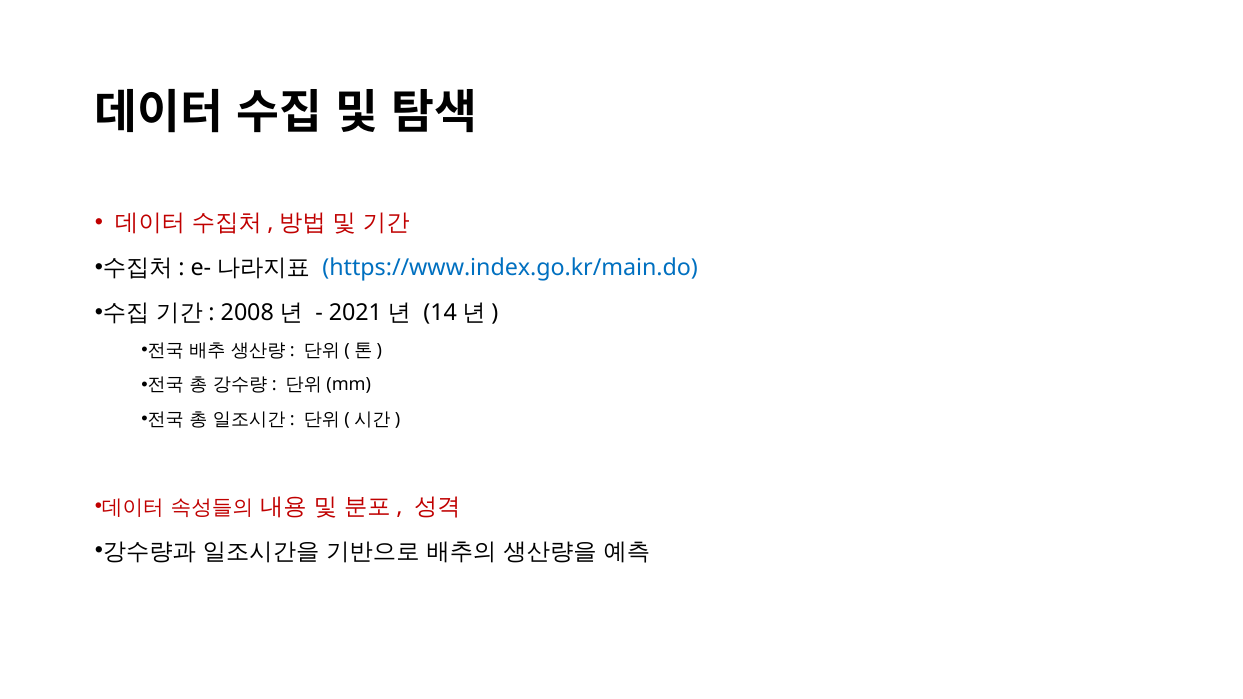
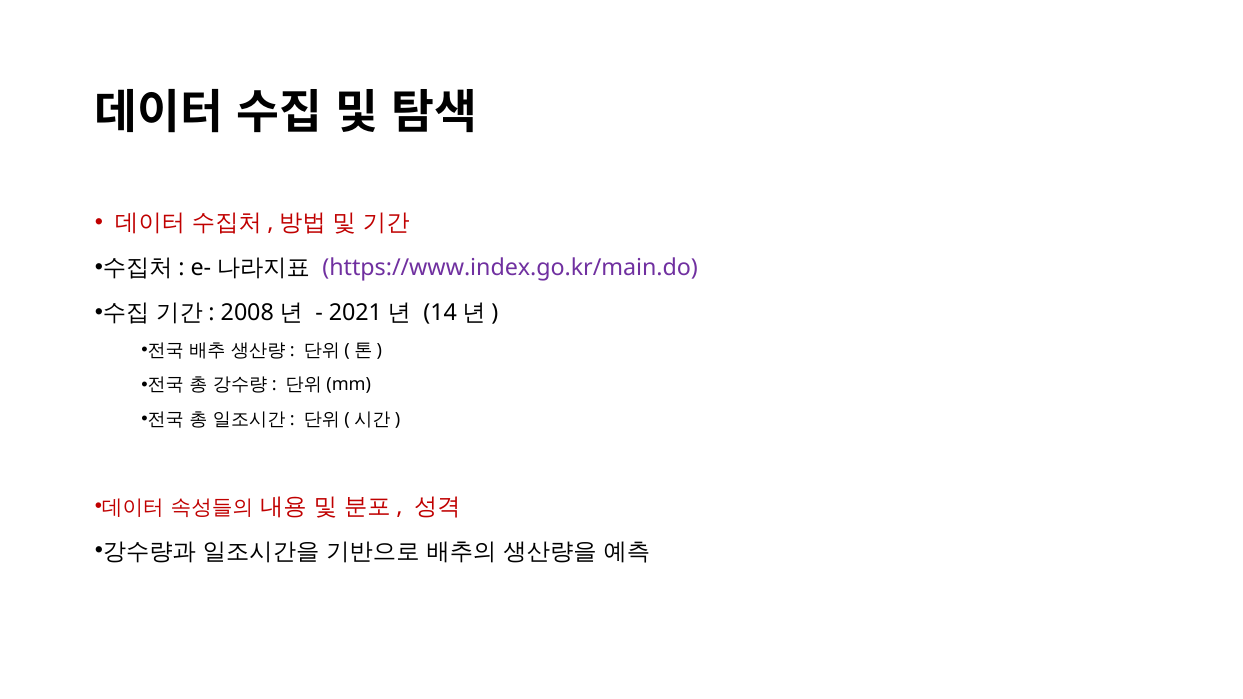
https://www.index.go.kr/main.do colour: blue -> purple (510, 268)
